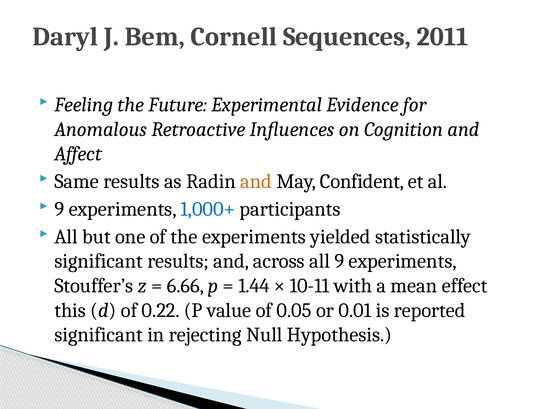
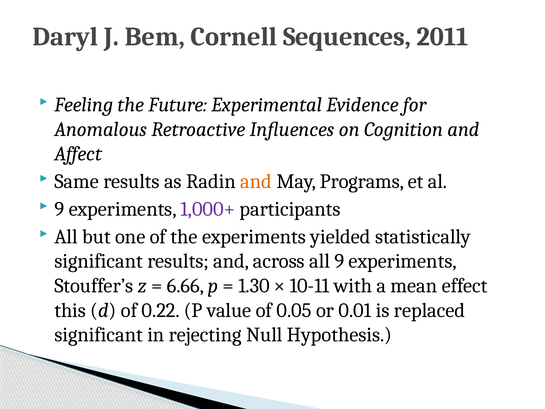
Confident: Confident -> Programs (362, 181)
1,000+ colour: blue -> purple (208, 209)
1.44: 1.44 -> 1.30 (254, 286)
reported: reported -> replaced (430, 310)
